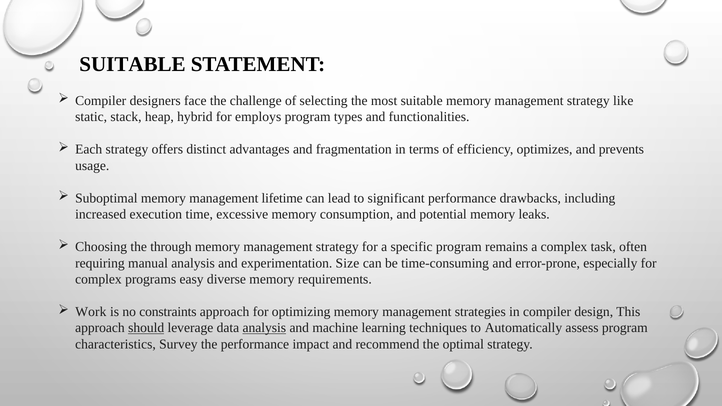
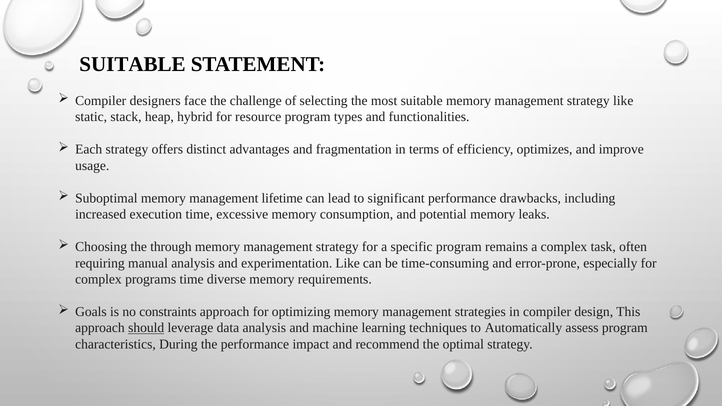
employs: employs -> resource (258, 117)
prevents: prevents -> improve (621, 149)
experimentation Size: Size -> Like (348, 263)
programs easy: easy -> time (192, 279)
Work: Work -> Goals (91, 312)
analysis underline: present -> none (264, 328)
Survey: Survey -> During (178, 344)
